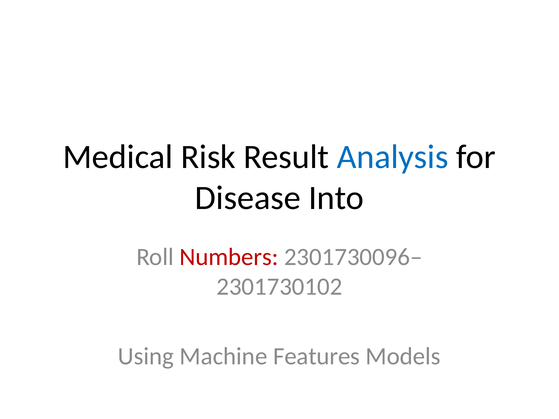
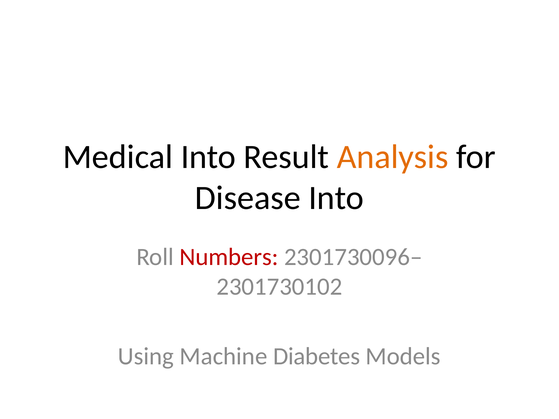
Medical Risk: Risk -> Into (208, 157)
Analysis colour: blue -> orange (393, 157)
Features: Features -> Diabetes (317, 356)
